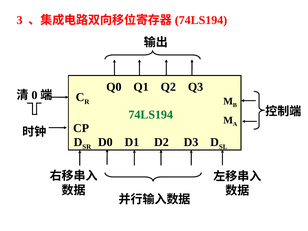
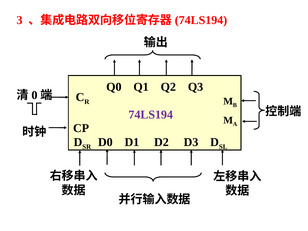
74LS194 colour: green -> purple (151, 115)
